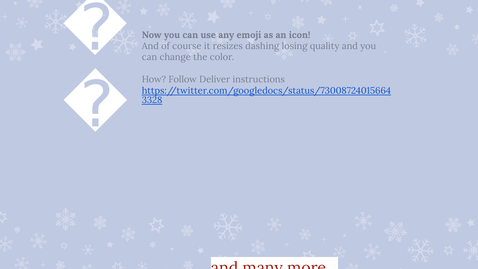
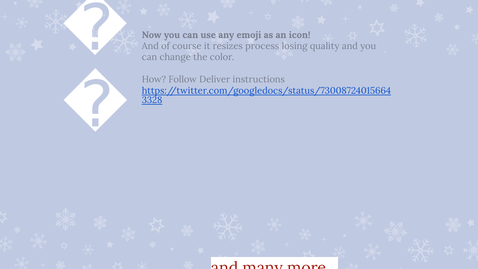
dashing: dashing -> process (262, 46)
